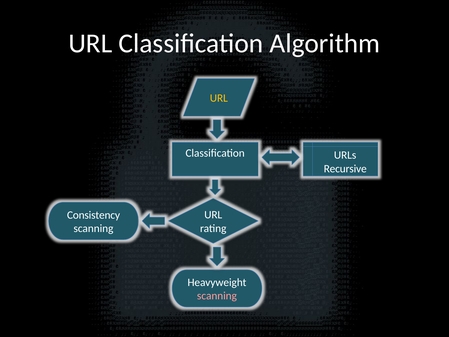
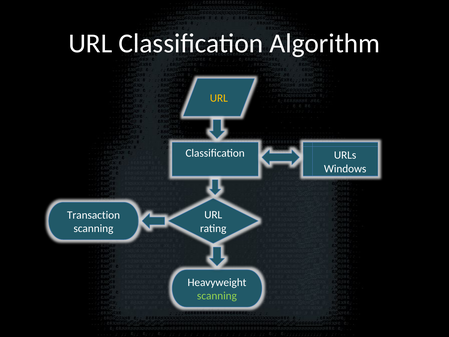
Recursive: Recursive -> Windows (345, 169)
Consistency: Consistency -> Transaction (94, 215)
scanning colour: pink -> light green (217, 296)
